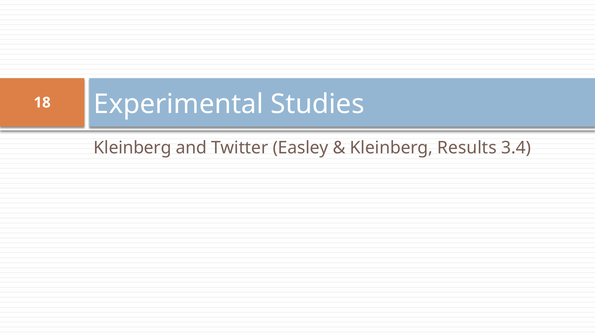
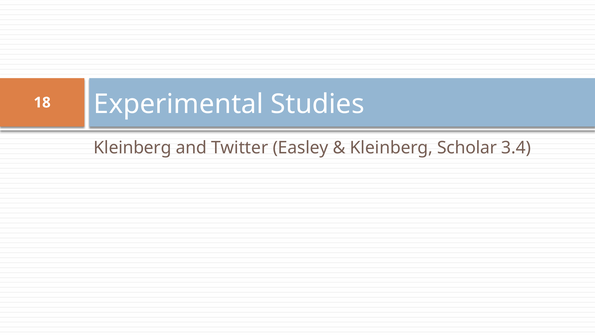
Results: Results -> Scholar (467, 148)
